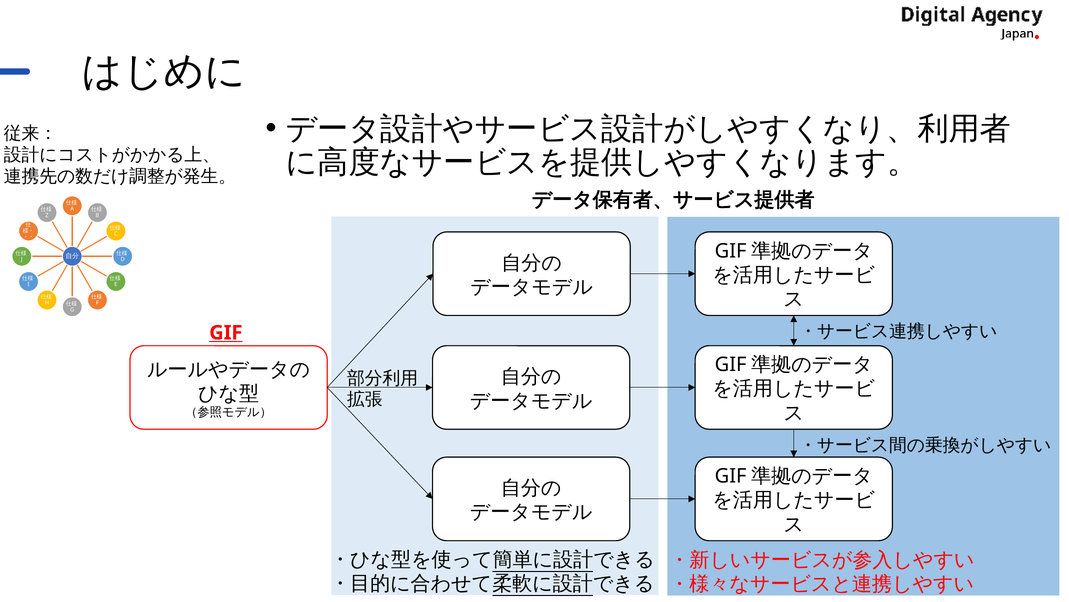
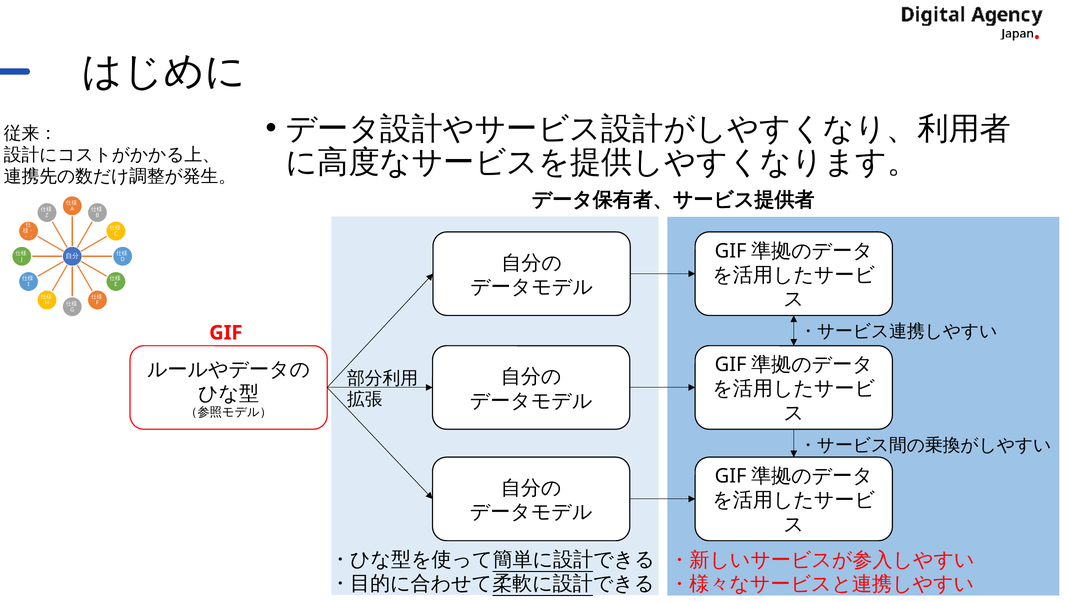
GIF underline: present -> none (226, 332)
